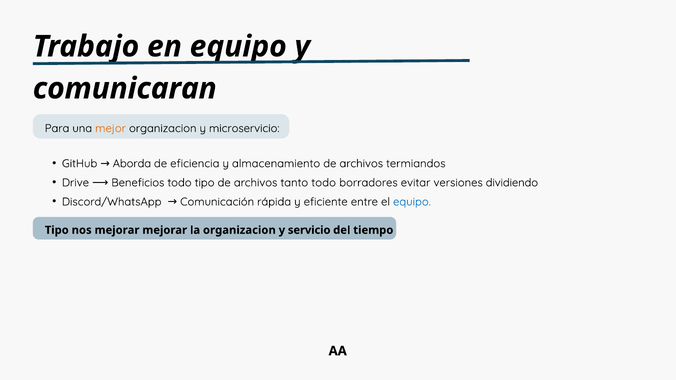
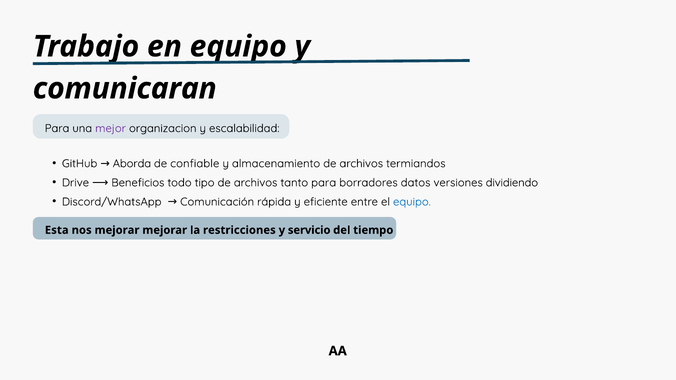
mejor colour: orange -> purple (111, 128)
microservicio: microservicio -> escalabilidad (244, 128)
eficiencia: eficiencia -> confiable (195, 164)
tanto todo: todo -> para (324, 183)
evitar: evitar -> datos (416, 183)
Tipo: Tipo -> Esta (57, 230)
la organizacion: organizacion -> restricciones (239, 230)
